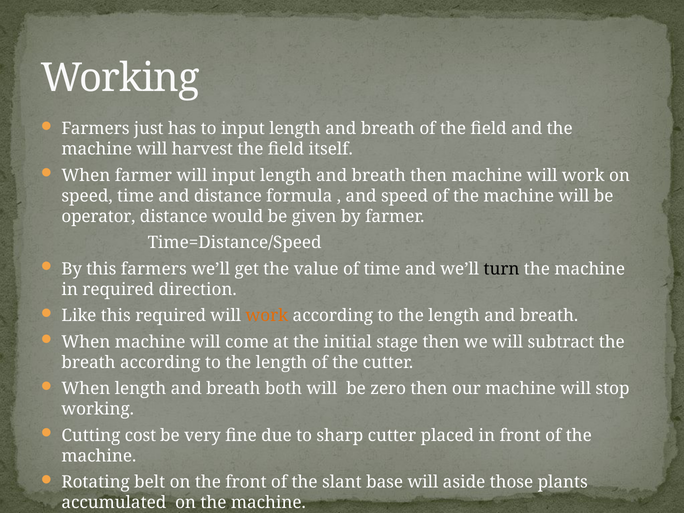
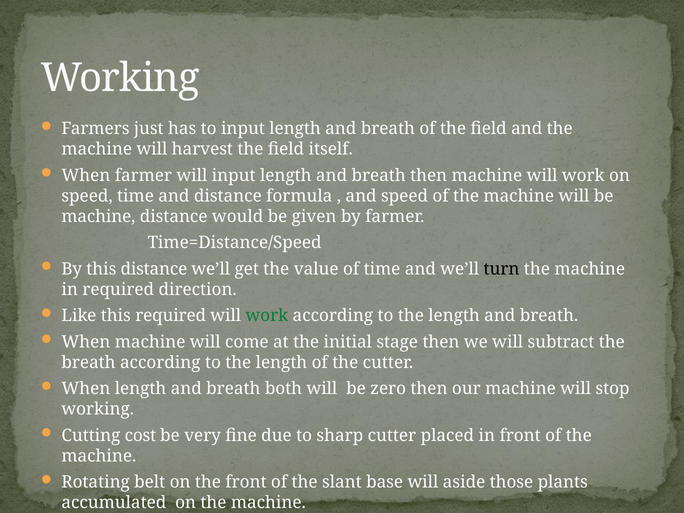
operator: operator -> machine (98, 217)
this farmers: farmers -> distance (154, 269)
work colour: orange -> green (267, 316)
